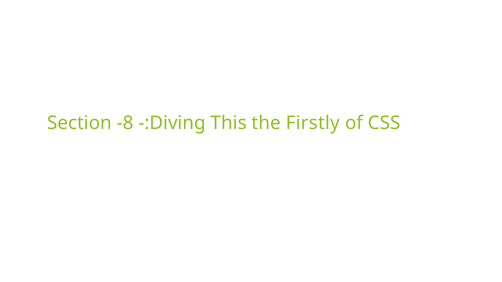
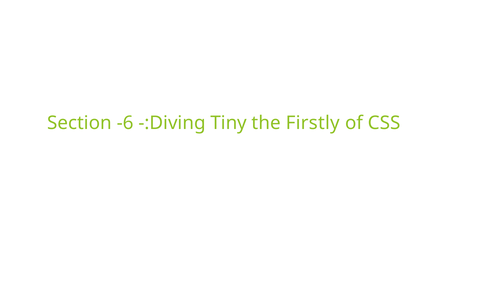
-8: -8 -> -6 (125, 123)
This: This -> Tiny (229, 123)
